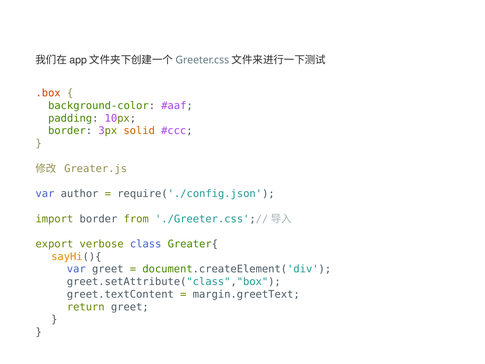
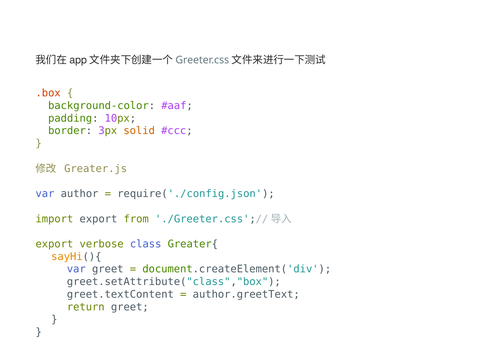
import border: border -> export (98, 219)
margin.greetText: margin.greetText -> author.greetText (246, 294)
